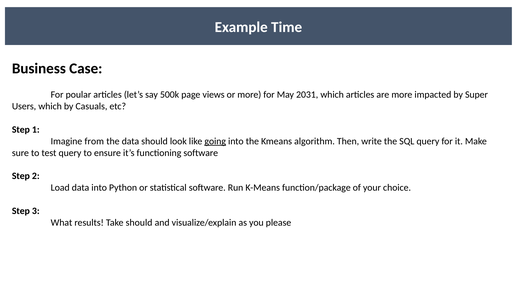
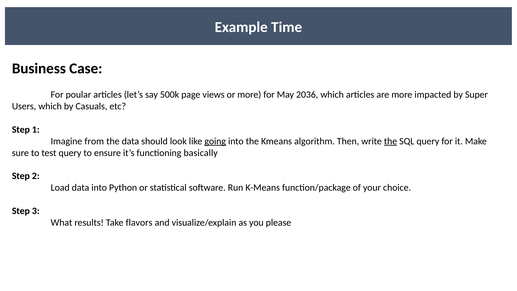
2031: 2031 -> 2036 (307, 95)
the underline: none -> present (391, 141)
functioning software: software -> basically (201, 153)
Take should: should -> flavors (139, 223)
